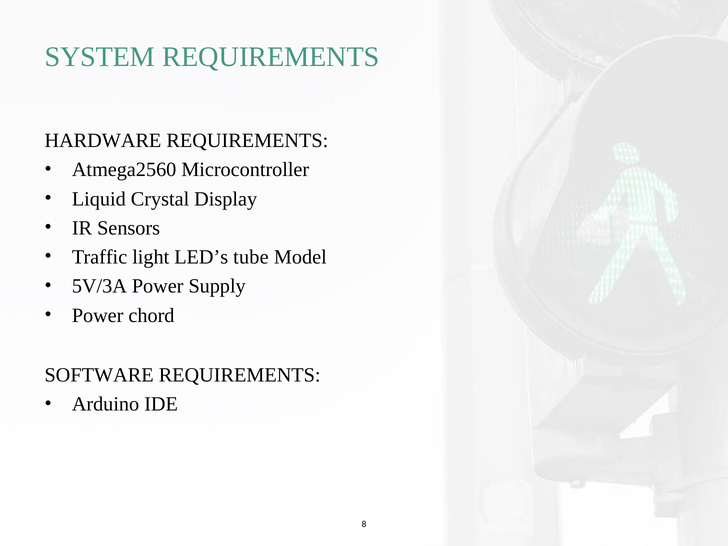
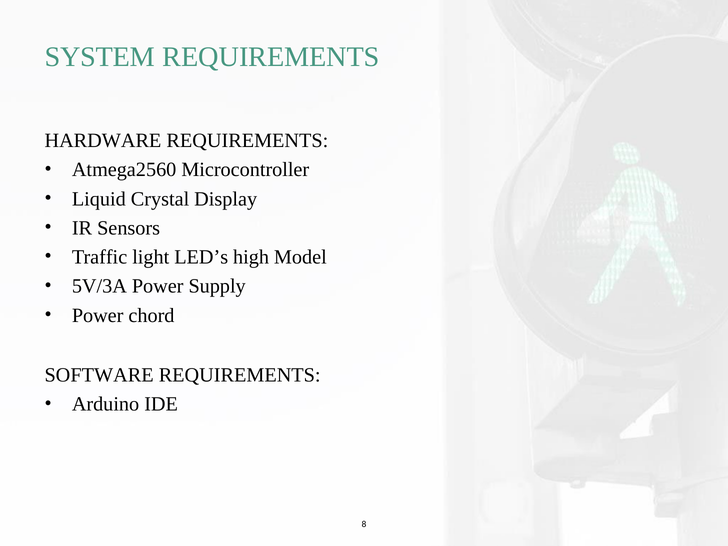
tube: tube -> high (251, 257)
